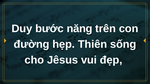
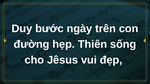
năng: năng -> ngày (79, 29)
